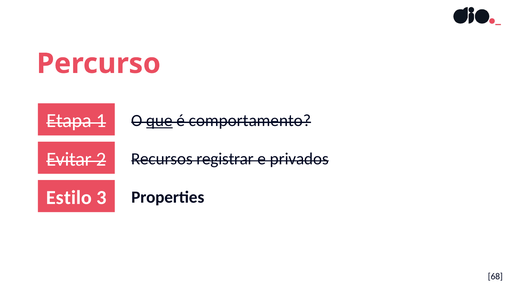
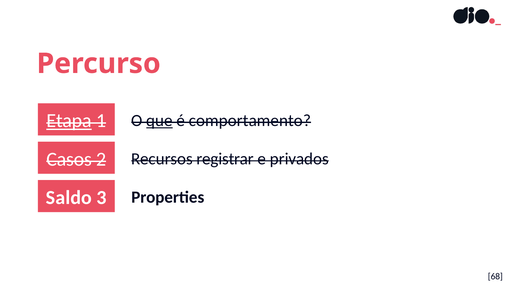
Etapa underline: none -> present (69, 121)
Evitar: Evitar -> Casos (69, 159)
Estilo: Estilo -> Saldo (69, 197)
